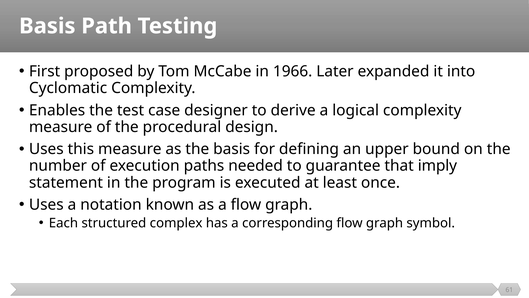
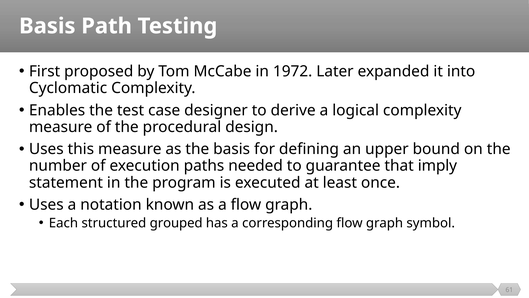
1966: 1966 -> 1972 (293, 71)
complex: complex -> grouped (176, 223)
